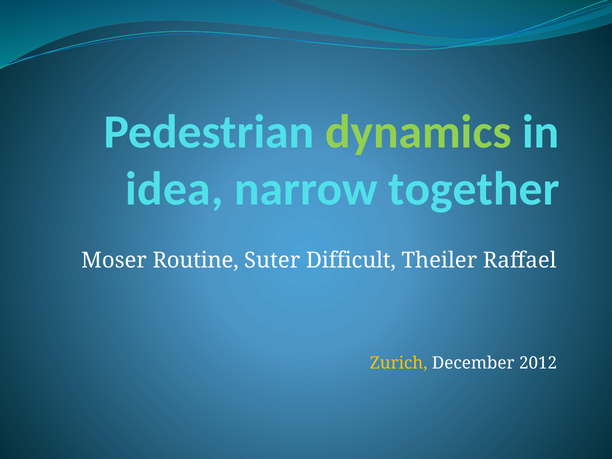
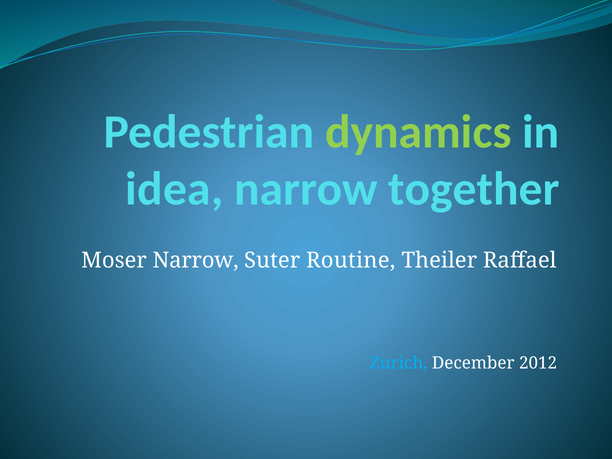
Moser Routine: Routine -> Narrow (196, 260)
Difficult: Difficult -> Routine (351, 260)
Zurich colour: yellow -> light blue (399, 363)
